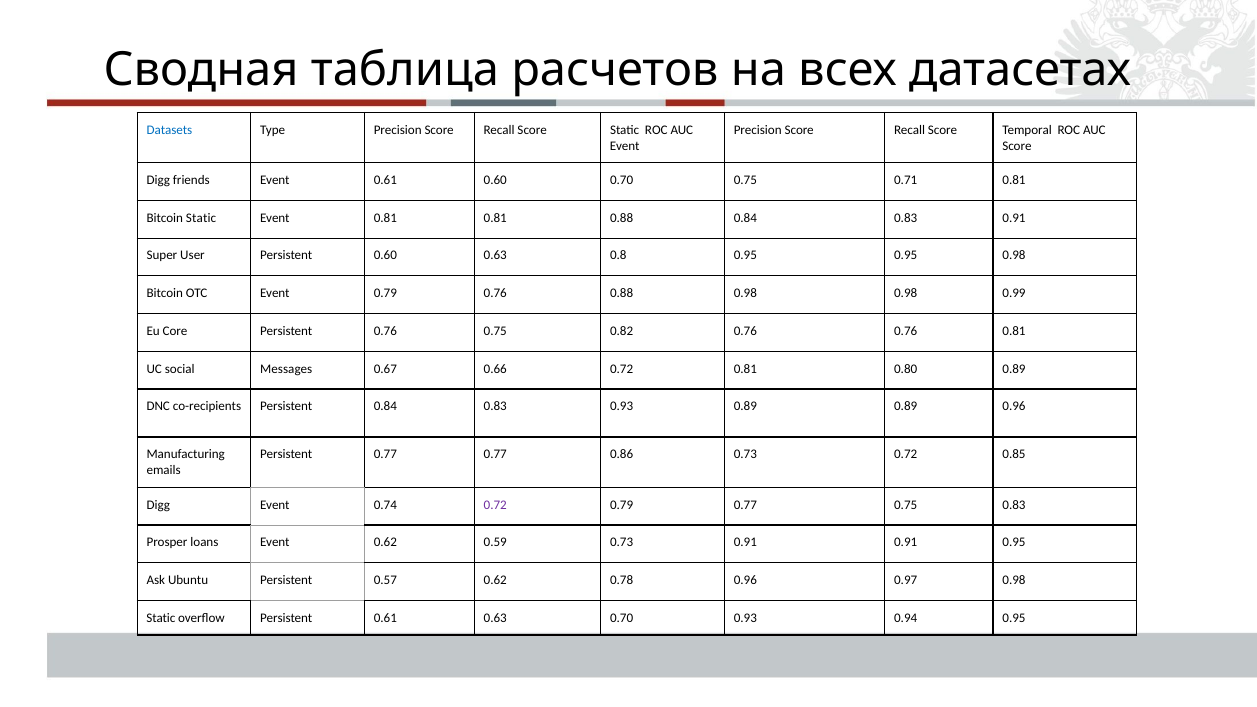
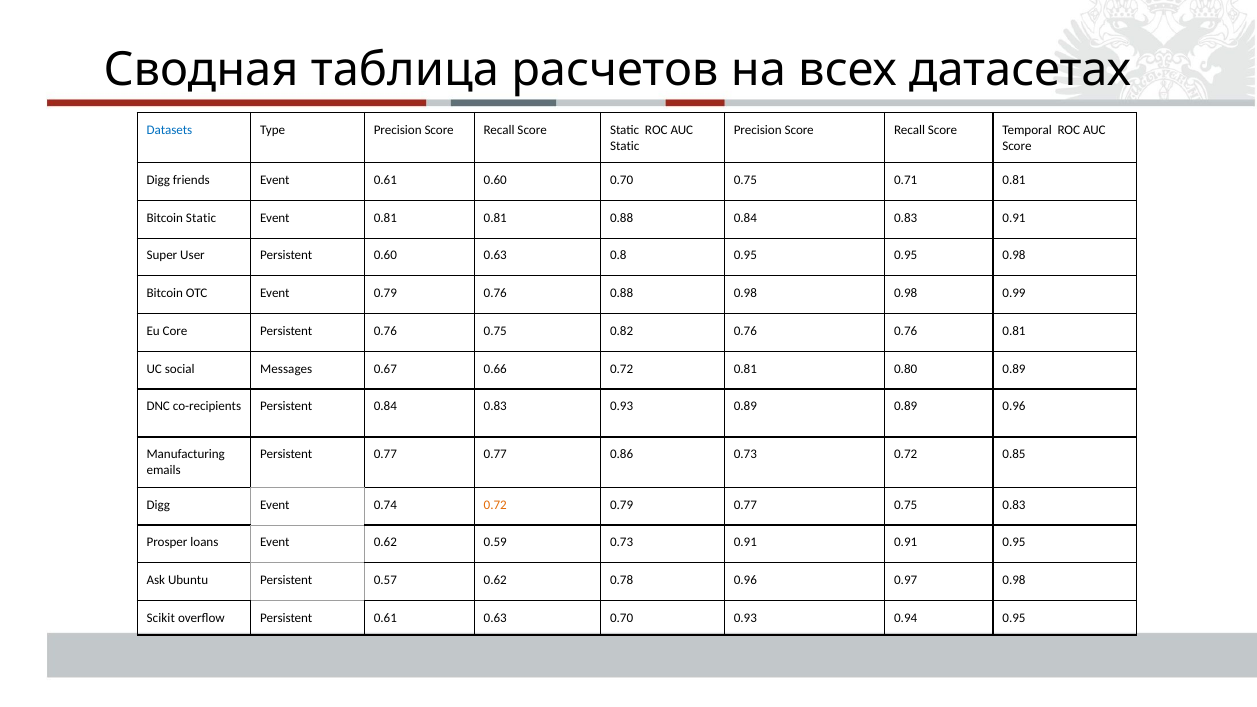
Event: Event -> Static (625, 146)
0.72 colour: purple -> orange (495, 505)
Static: Static -> Scikit (161, 618)
